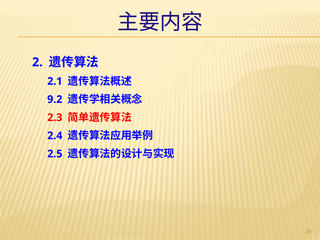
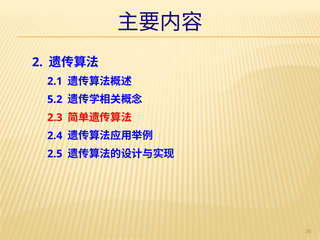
9.2: 9.2 -> 5.2 (55, 99)
